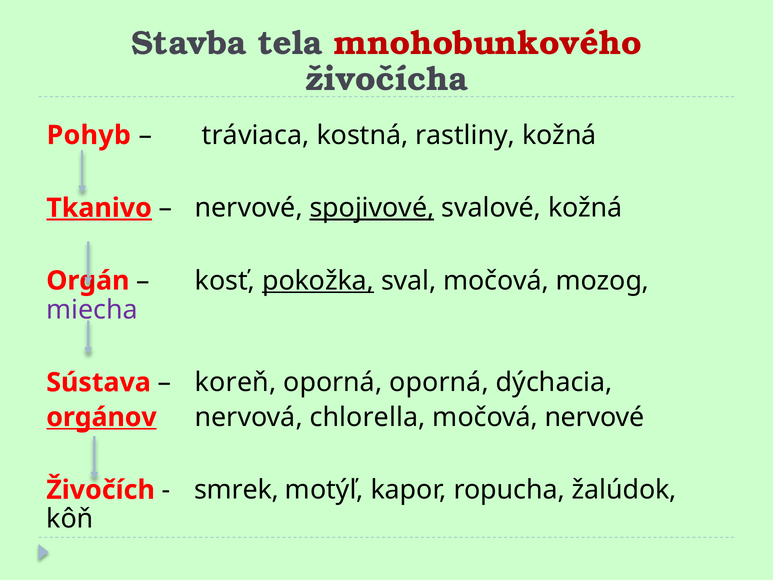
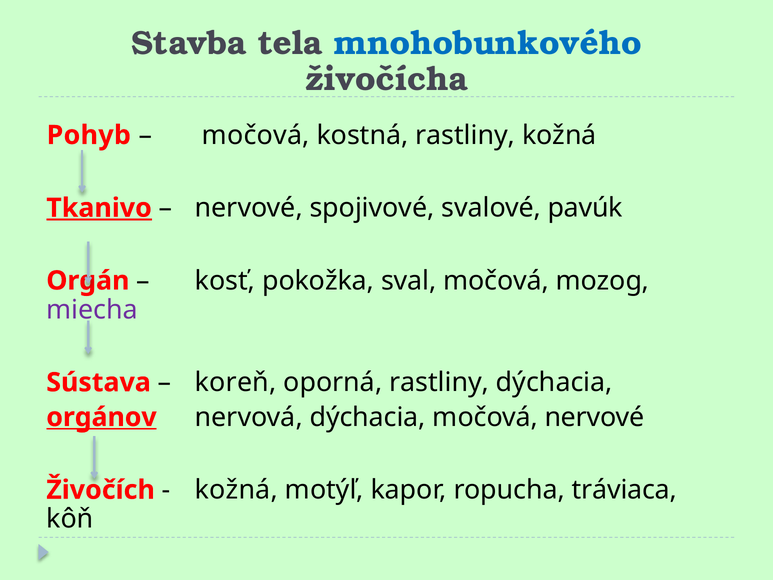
mnohobunkového colour: red -> blue (488, 43)
tráviaca: tráviaca -> močová (256, 135)
spojivové underline: present -> none (372, 208)
svalové kožná: kožná -> pavúk (585, 208)
pokožka underline: present -> none (318, 281)
oporná oporná: oporná -> rastliny (439, 382)
nervová chlorella: chlorella -> dýchacia (368, 417)
smrek: smrek -> kožná (236, 490)
žalúdok: žalúdok -> tráviaca (624, 490)
